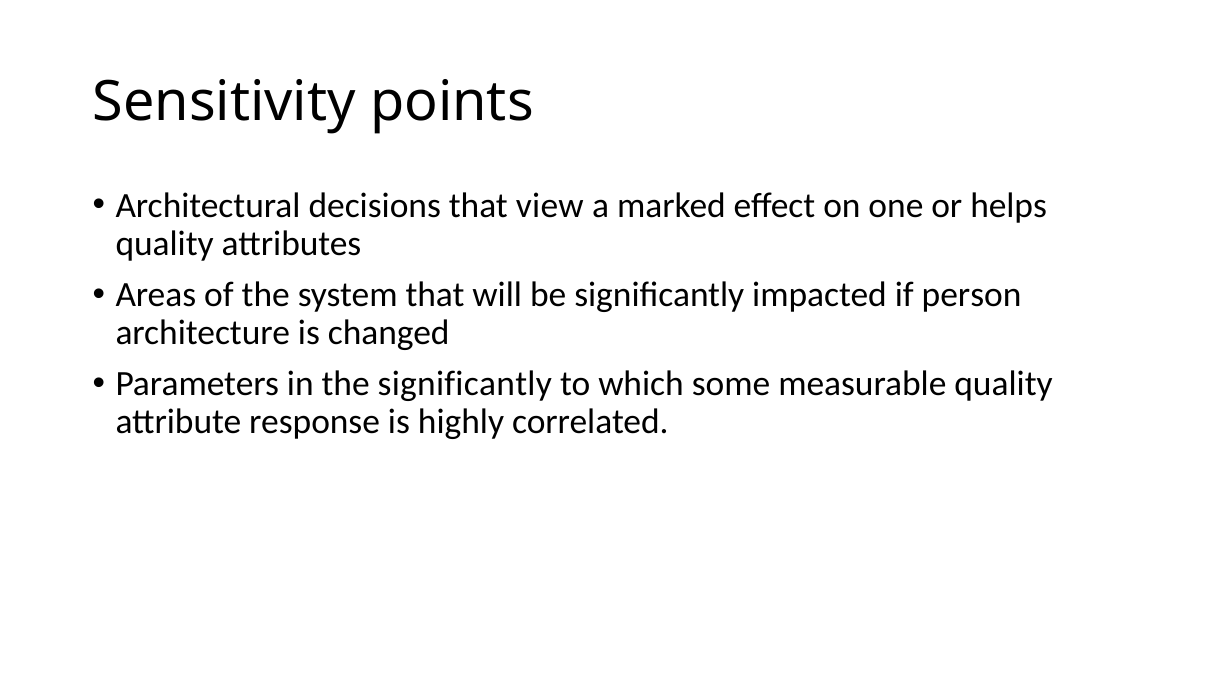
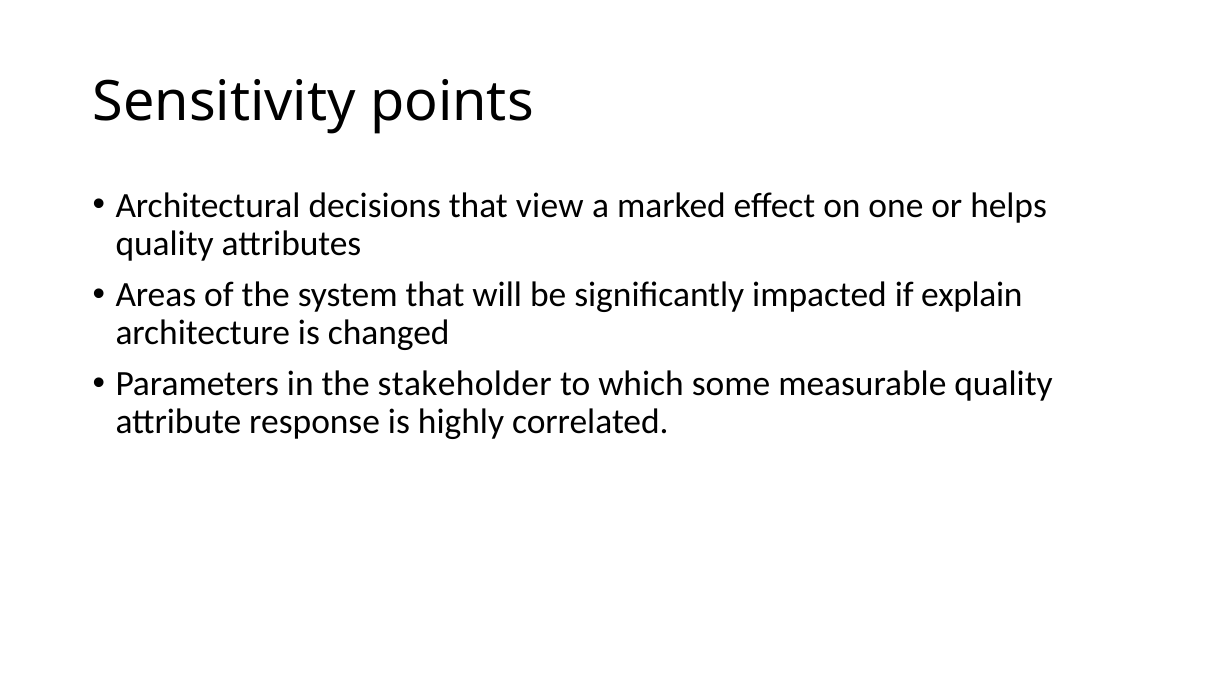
person: person -> explain (972, 295)
the significantly: significantly -> stakeholder (465, 384)
